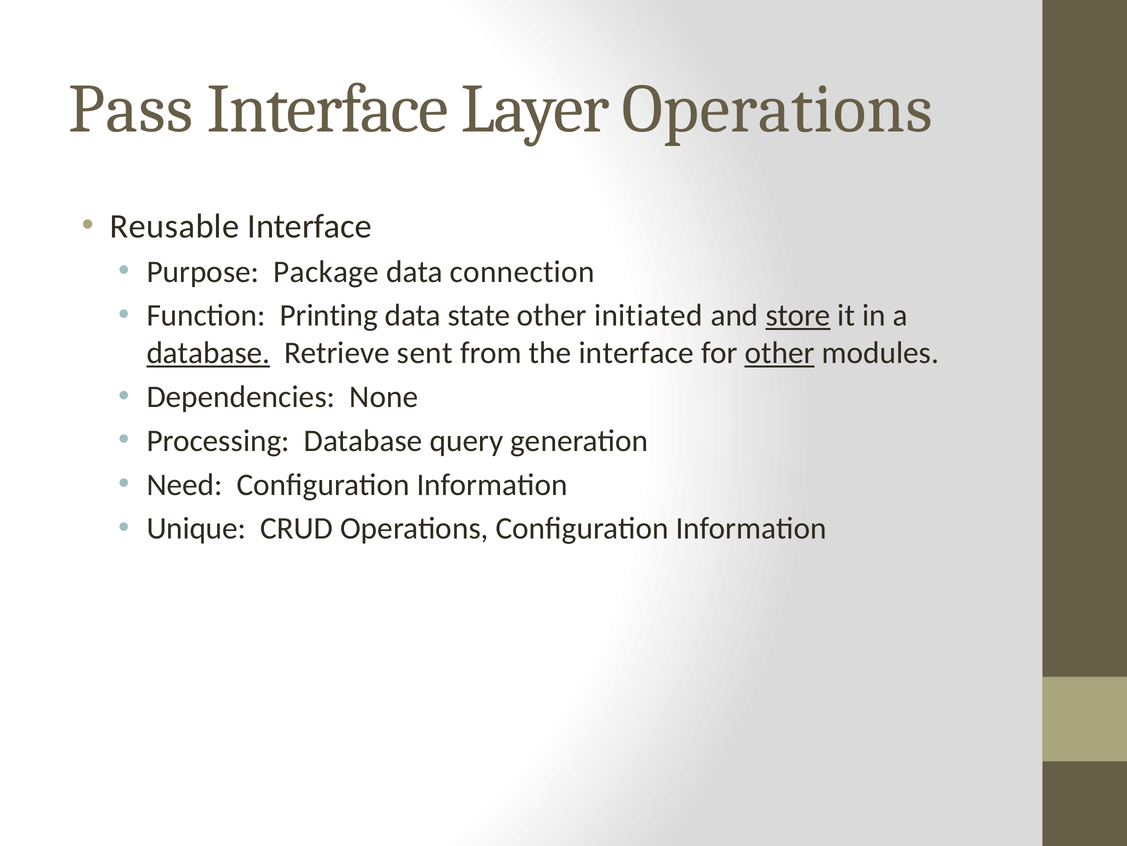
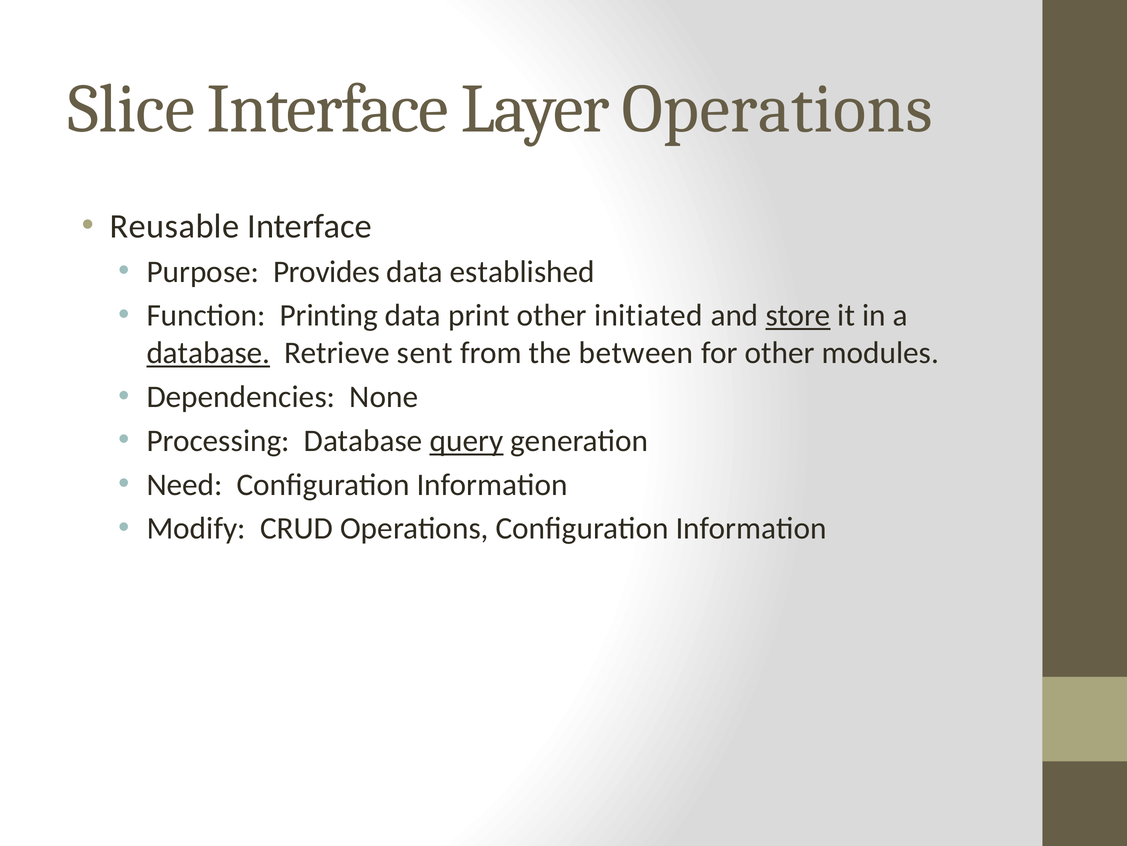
Pass: Pass -> Slice (131, 109)
Package: Package -> Provides (327, 271)
connection: connection -> established (522, 271)
state: state -> print (479, 315)
the interface: interface -> between (636, 353)
other underline: present -> none (780, 353)
query underline: none -> present (466, 441)
Unique: Unique -> Modify (196, 528)
